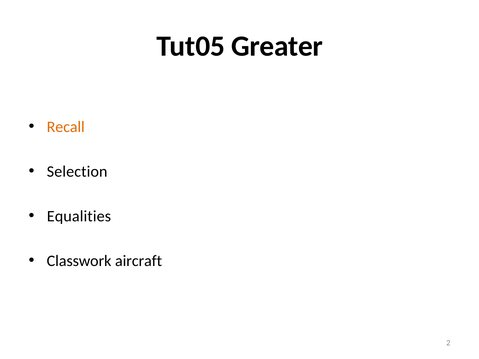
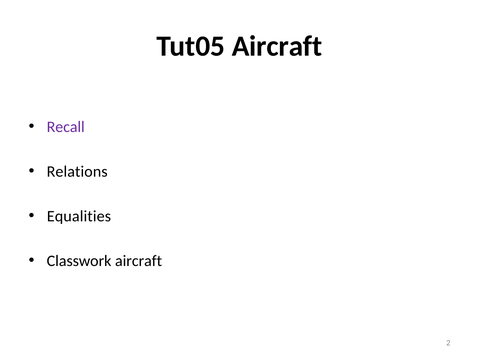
Tut05 Greater: Greater -> Aircraft (277, 46)
Recall colour: orange -> purple (66, 127)
Selection: Selection -> Relations (77, 172)
